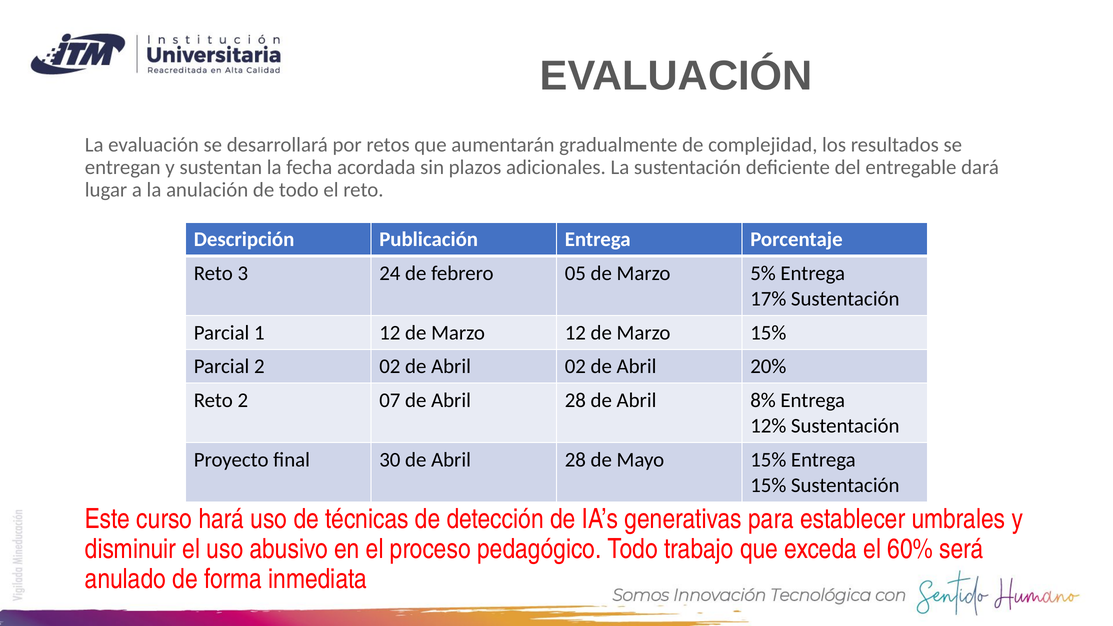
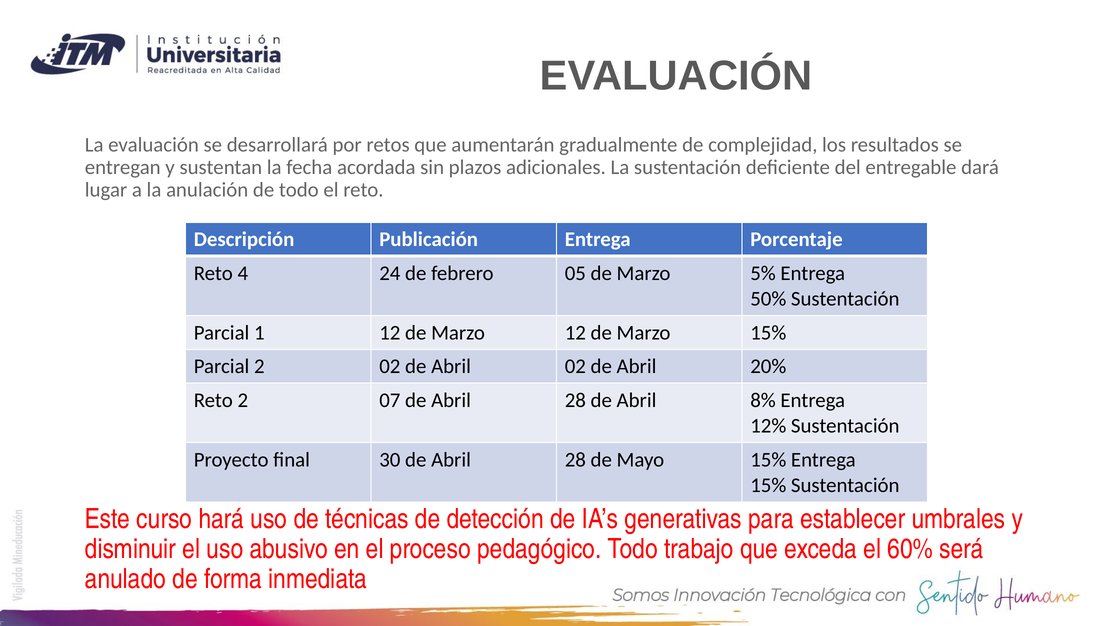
3: 3 -> 4 (243, 273)
17%: 17% -> 50% (768, 299)
